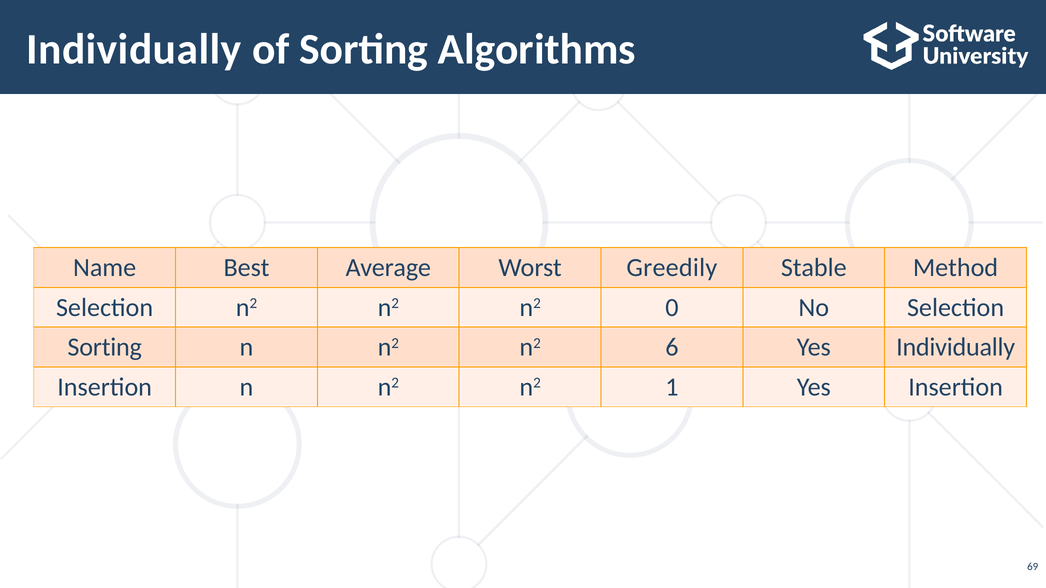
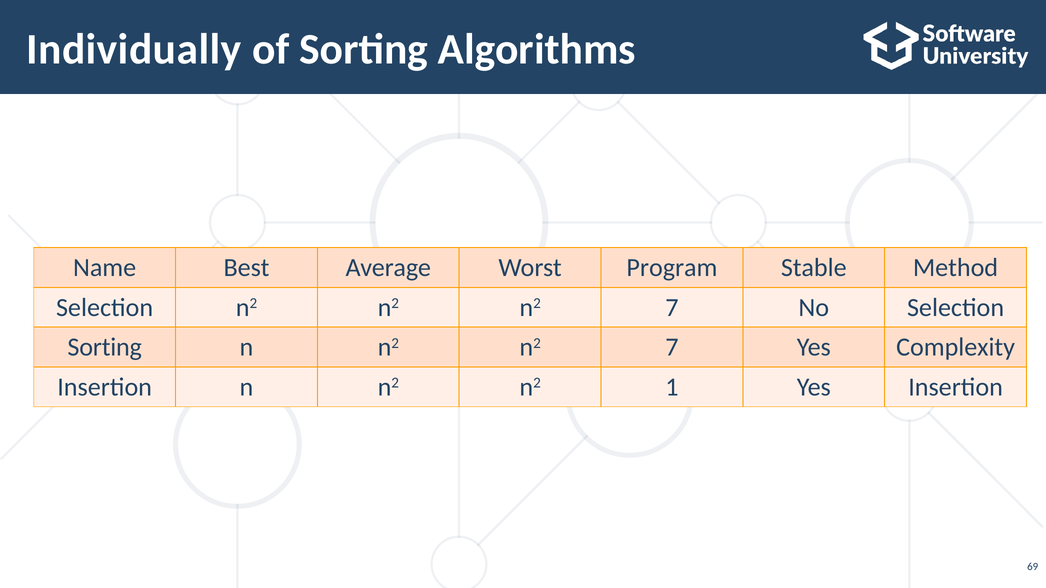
Greedily: Greedily -> Program (672, 268)
n2 n2 n2 0: 0 -> 7 (672, 308)
n n2 n2 6: 6 -> 7 (672, 348)
Yes Individually: Individually -> Complexity (956, 348)
